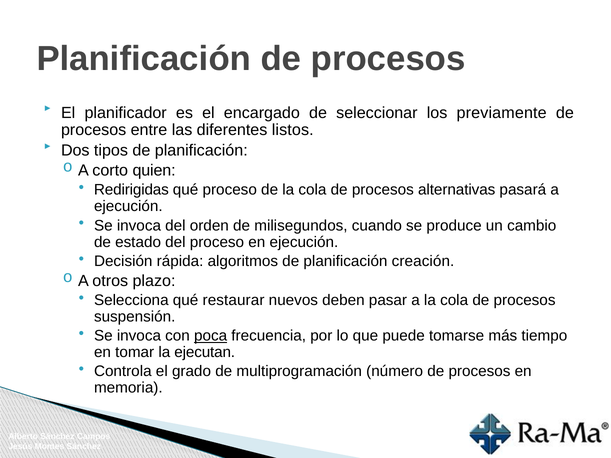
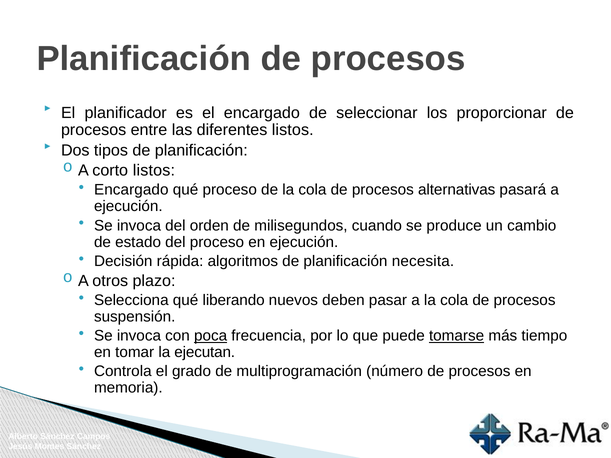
previamente: previamente -> proporcionar (502, 113)
corto quien: quien -> listos (154, 171)
Redirigidas: Redirigidas -> Encargado (131, 190)
creación: creación -> necesita (423, 261)
restaurar: restaurar -> liberando (234, 300)
tomarse underline: none -> present (457, 336)
